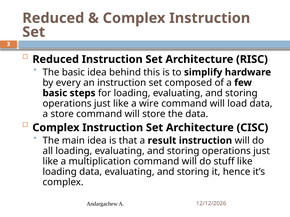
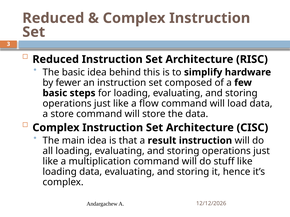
every: every -> fewer (68, 83)
wire: wire -> flow (149, 104)
